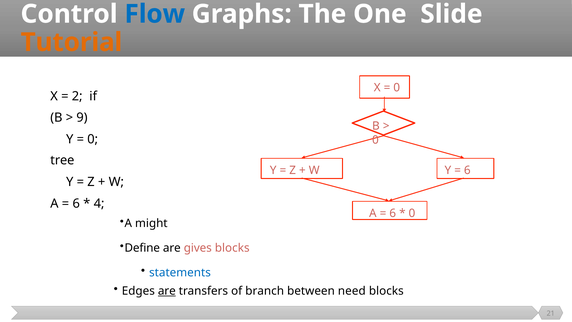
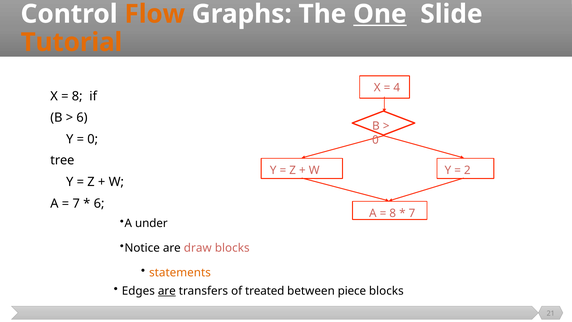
Flow colour: blue -> orange (155, 14)
One underline: none -> present (380, 14)
0: 0 -> 4 (397, 88)
2: 2 -> 8 (77, 96)
9: 9 -> 6 (82, 117)
6: 6 -> 2 (467, 170)
6: 6 -> 7 (76, 203)
4: 4 -> 6 (99, 203)
6: 6 -> 8 (393, 213)
0: 0 -> 7 (412, 213)
might: might -> under (151, 223)
Define: Define -> Notice (142, 248)
gives: gives -> draw (198, 248)
statements colour: blue -> orange (180, 272)
branch: branch -> treated (265, 291)
need: need -> piece (352, 291)
